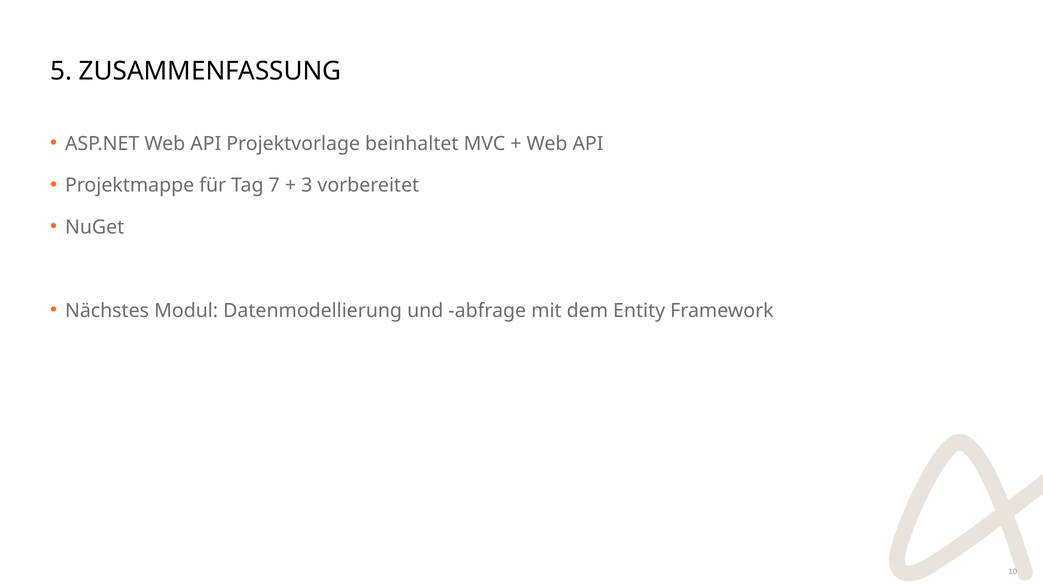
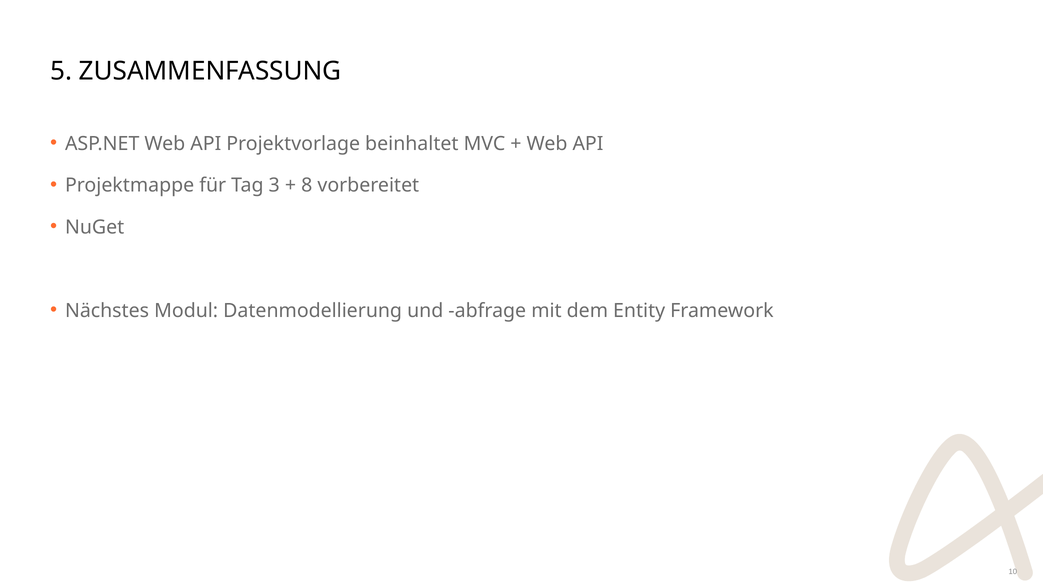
7: 7 -> 3 (274, 185)
3: 3 -> 8 (307, 185)
